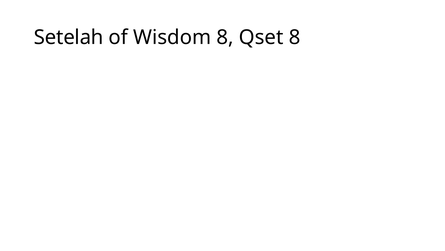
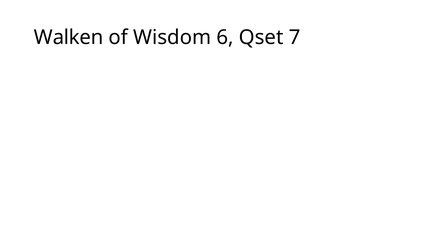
Setelah: Setelah -> Walken (69, 37)
Wisdom 8: 8 -> 6 (225, 37)
Qset 8: 8 -> 7 (295, 37)
